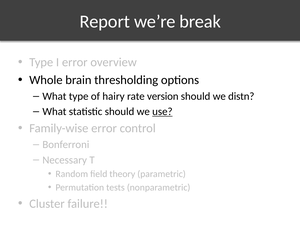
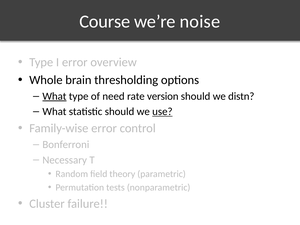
Report: Report -> Course (105, 22)
break: break -> noise (200, 22)
What underline: none -> present (54, 96)
hairy: hairy -> need (113, 96)
